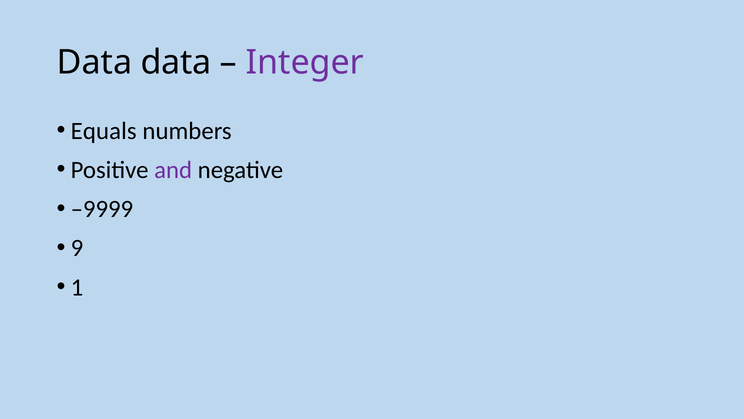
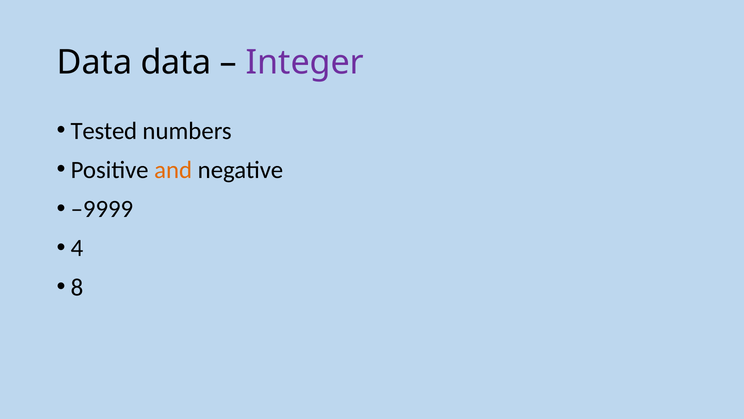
Equals: Equals -> Tested (104, 131)
and colour: purple -> orange (173, 170)
9: 9 -> 4 (77, 248)
1: 1 -> 8 (77, 287)
